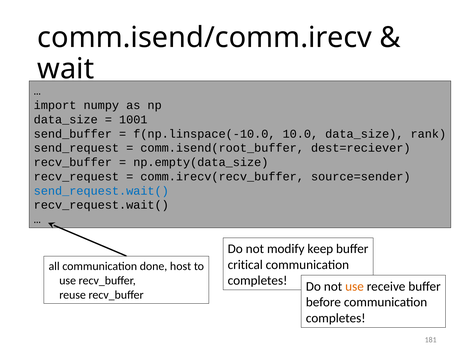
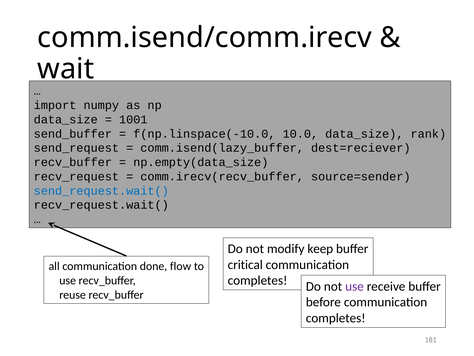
comm.isend(root_buffer: comm.isend(root_buffer -> comm.isend(lazy_buffer (222, 148)
host: host -> flow (181, 266)
use colour: orange -> purple (355, 286)
